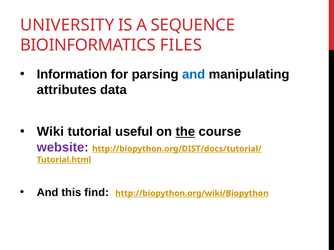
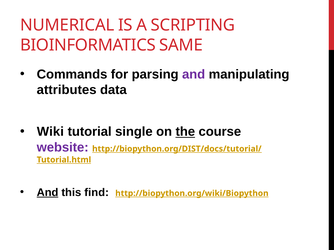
UNIVERSITY: UNIVERSITY -> NUMERICAL (67, 25)
SEQUENCE: SEQUENCE -> SCRIPTING (193, 25)
FILES: FILES -> SAME (181, 45)
Information: Information -> Commands (72, 74)
and colour: blue -> purple (194, 74)
useful: useful -> single (134, 132)
And underline: none -> present (48, 193)
